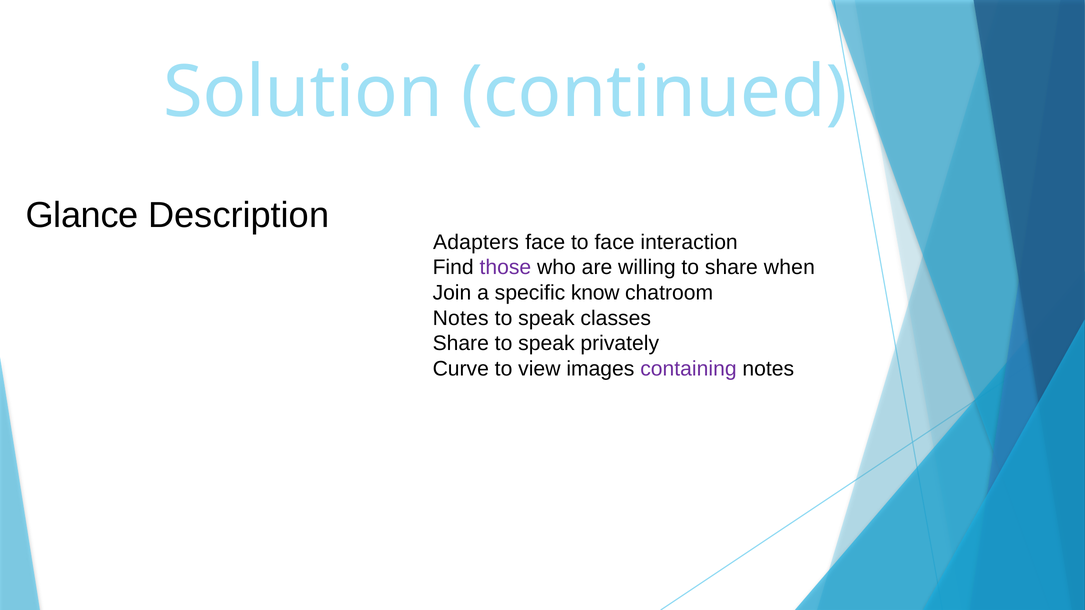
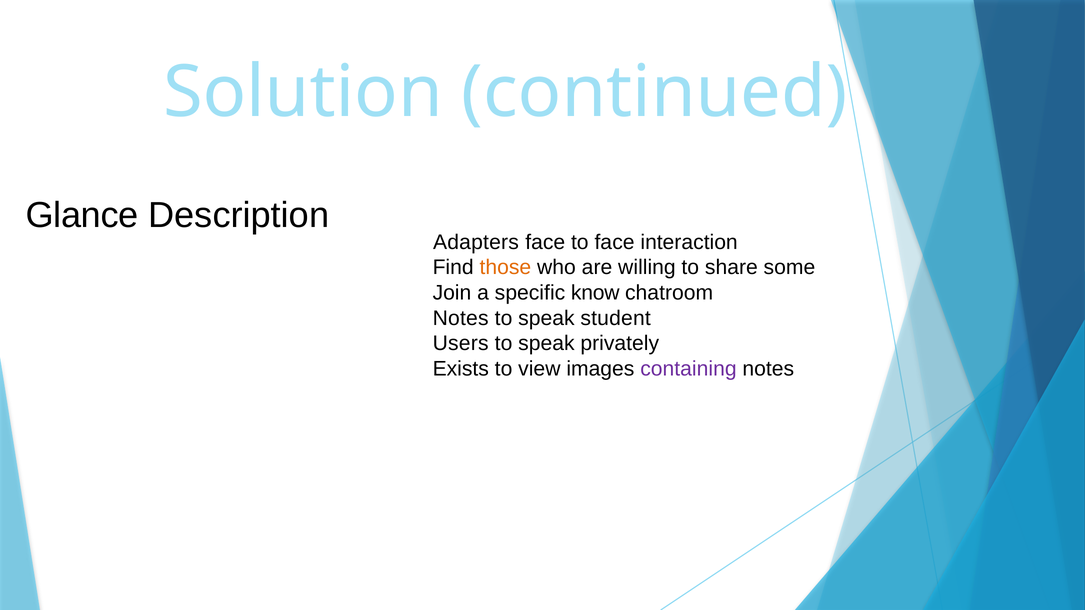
those colour: purple -> orange (505, 268)
when: when -> some (789, 268)
classes: classes -> student (616, 318)
Share: Share -> Users (461, 344)
Curve: Curve -> Exists (461, 369)
